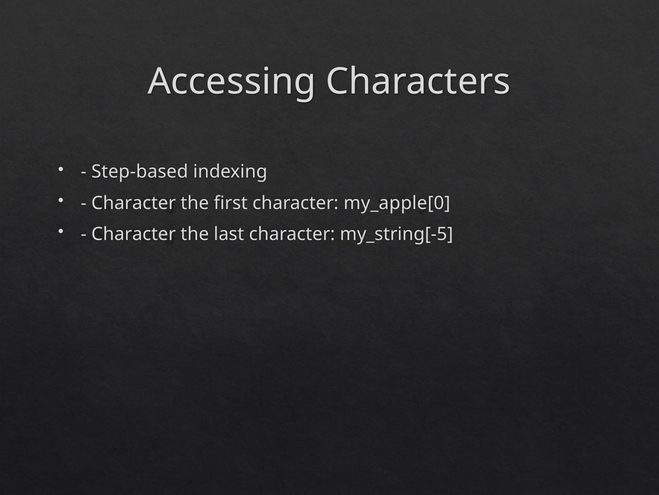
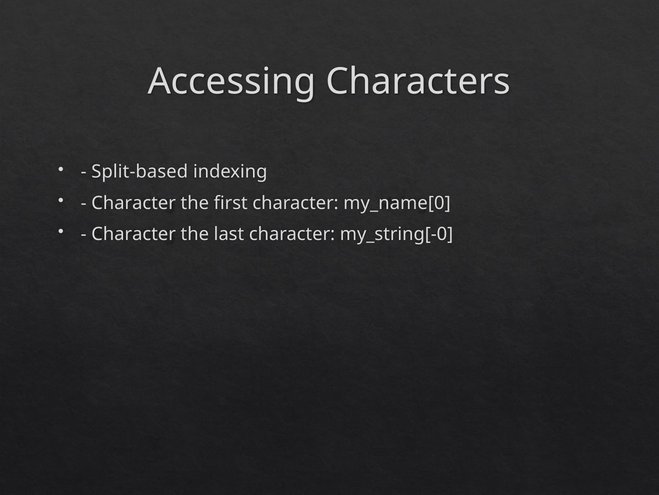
Step-based: Step-based -> Split-based (140, 172)
my_apple[0: my_apple[0 -> my_name[0 (397, 203)
my_string[-5: my_string[-5 -> my_string[-0 (397, 234)
